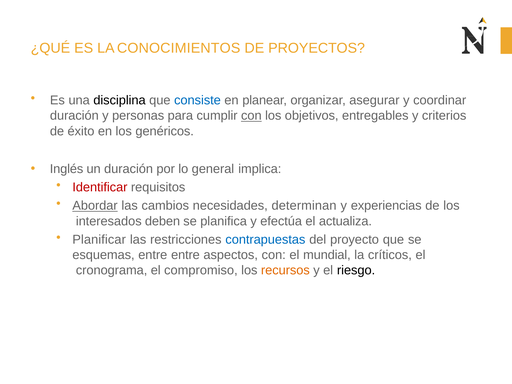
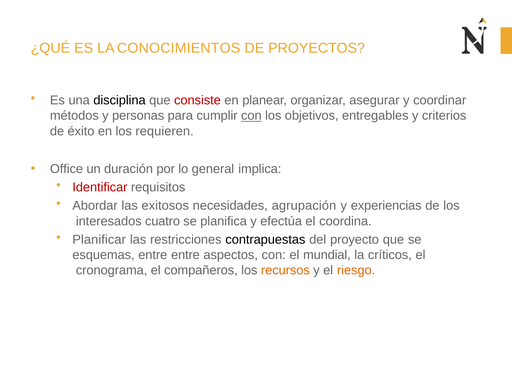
consiste colour: blue -> red (197, 100)
duración: duración -> métodos (74, 116)
genéricos: genéricos -> requieren (165, 131)
Inglés: Inglés -> Office (67, 169)
Abordar underline: present -> none (95, 206)
cambios: cambios -> exitosos (165, 206)
determinan: determinan -> agrupación (304, 206)
deben: deben -> cuatro (163, 221)
actualiza: actualiza -> coordina (345, 221)
contrapuestas colour: blue -> black (265, 240)
compromiso: compromiso -> compañeros (201, 270)
riesgo colour: black -> orange (356, 270)
